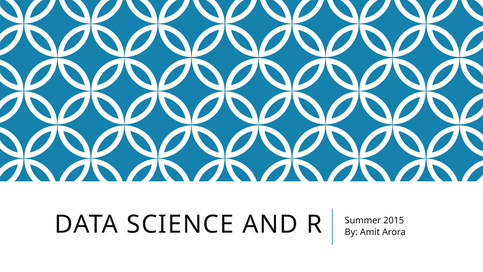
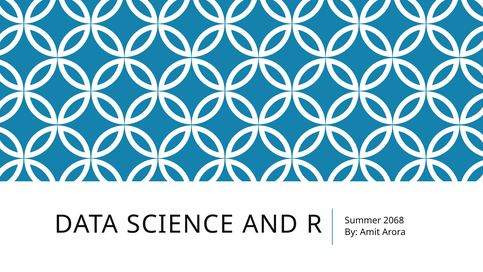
2015: 2015 -> 2068 (394, 220)
